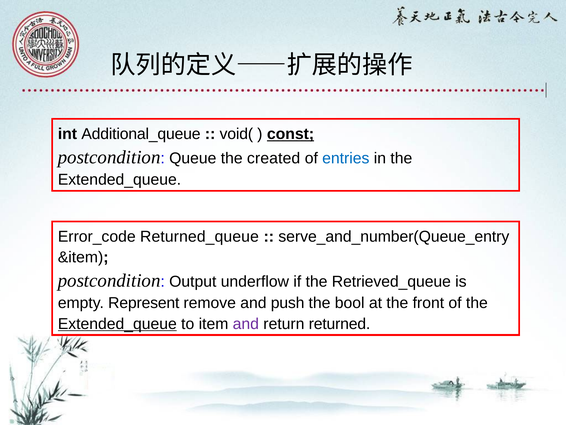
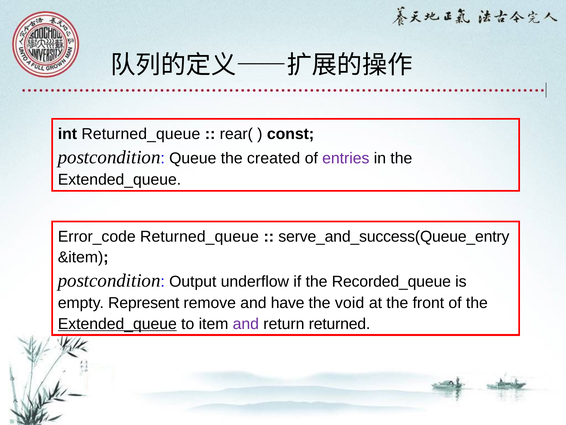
int Additional_queue: Additional_queue -> Returned_queue (141, 134)
void(: void( -> rear( (236, 134)
const underline: present -> none (291, 134)
entries colour: blue -> purple (346, 158)
serve_and_number(Queue_entry: serve_and_number(Queue_entry -> serve_and_success(Queue_entry (394, 236)
Retrieved_queue: Retrieved_queue -> Recorded_queue (391, 281)
push: push -> have (288, 303)
bool: bool -> void (350, 303)
